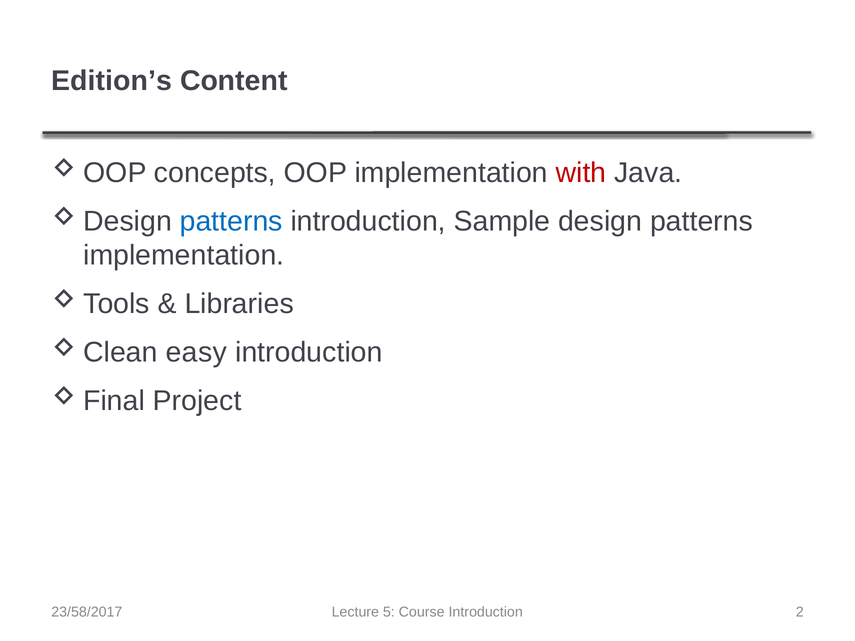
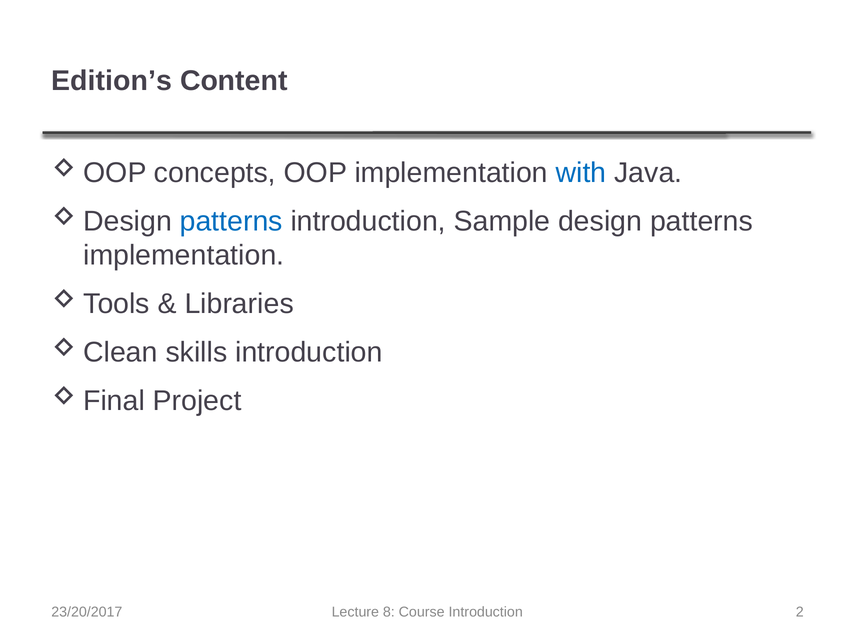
with colour: red -> blue (581, 173)
easy: easy -> skills (196, 353)
23/58/2017: 23/58/2017 -> 23/20/2017 (87, 612)
5: 5 -> 8 (389, 612)
